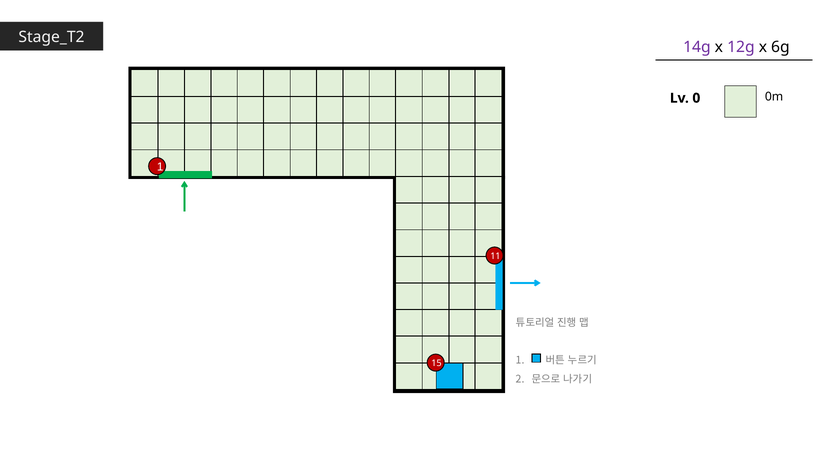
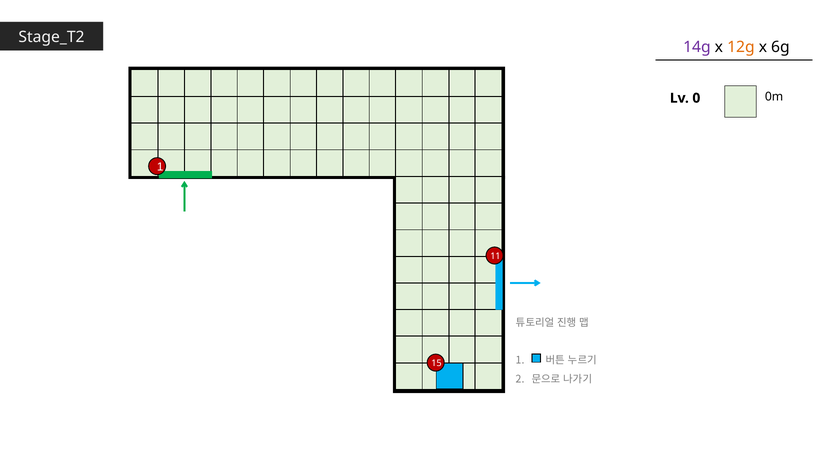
12g colour: purple -> orange (741, 47)
